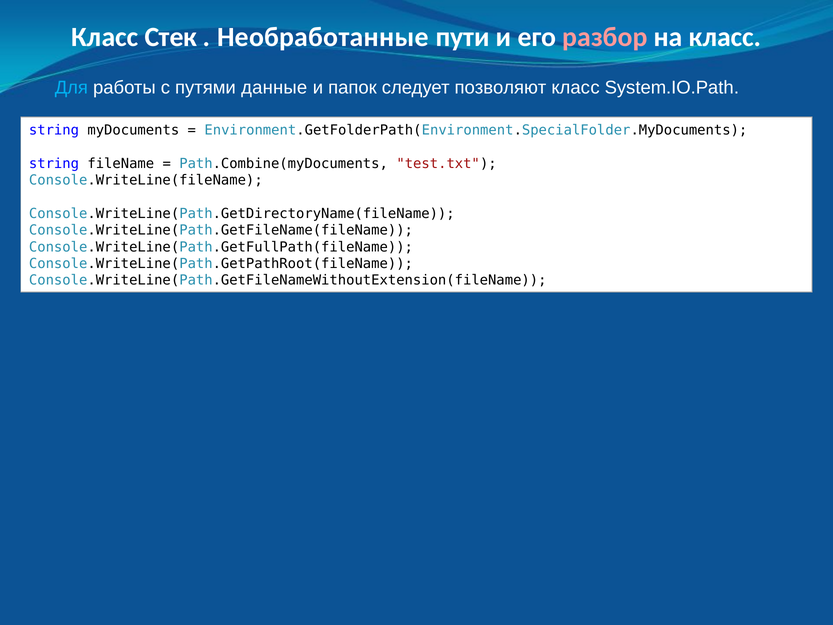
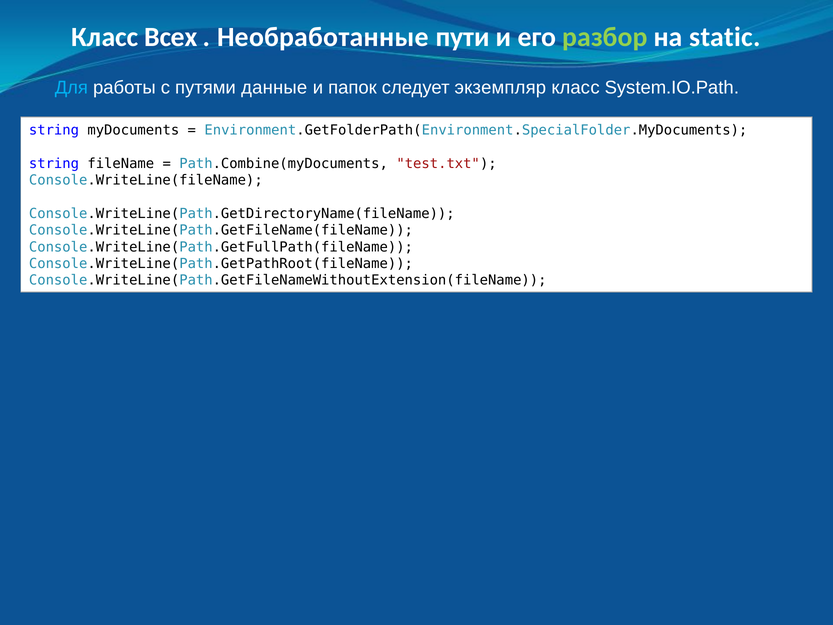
Стек: Стек -> Всех (171, 37)
разбор colour: pink -> light green (605, 37)
на класс: класс -> static (725, 37)
позволяют: позволяют -> экземпляр (500, 87)
